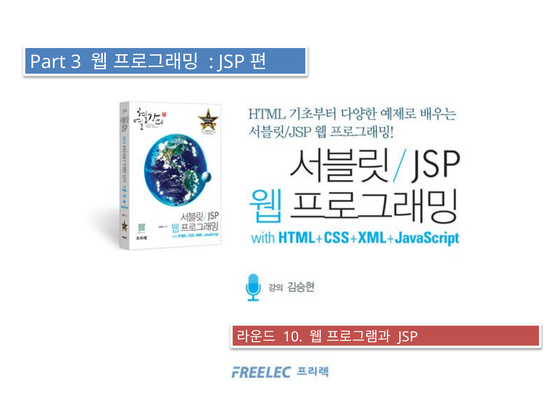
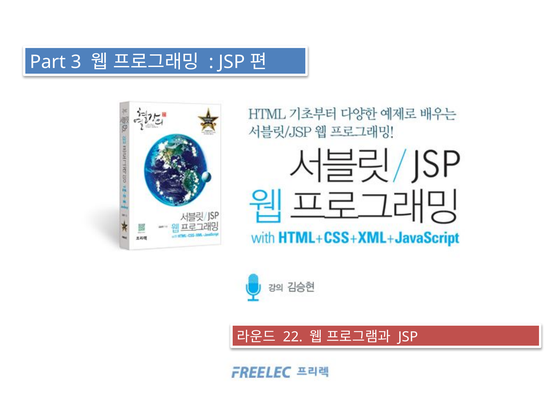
10: 10 -> 22 (293, 337)
